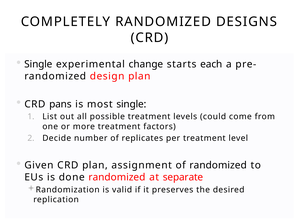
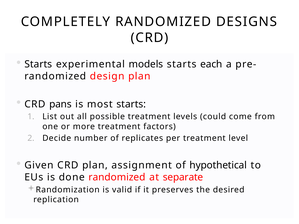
Single: Single -> Starts (38, 64)
change: change -> models (146, 64)
most single: single -> starts (131, 104)
of randomized: randomized -> hypothetical (218, 165)
